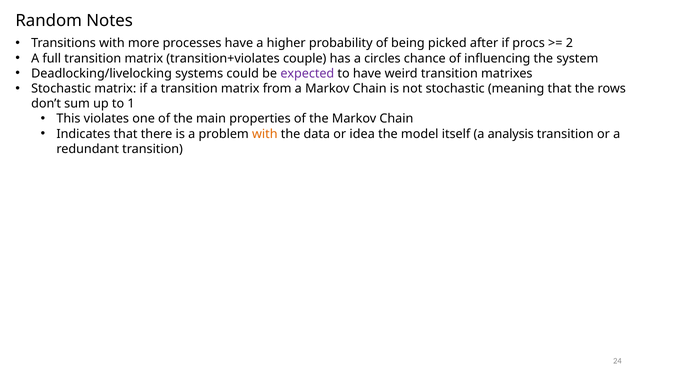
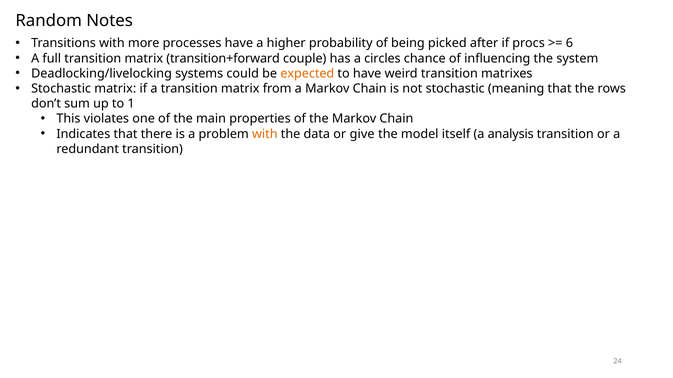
2: 2 -> 6 (569, 43)
transition+violates: transition+violates -> transition+forward (223, 58)
expected colour: purple -> orange (307, 74)
idea: idea -> give (362, 134)
